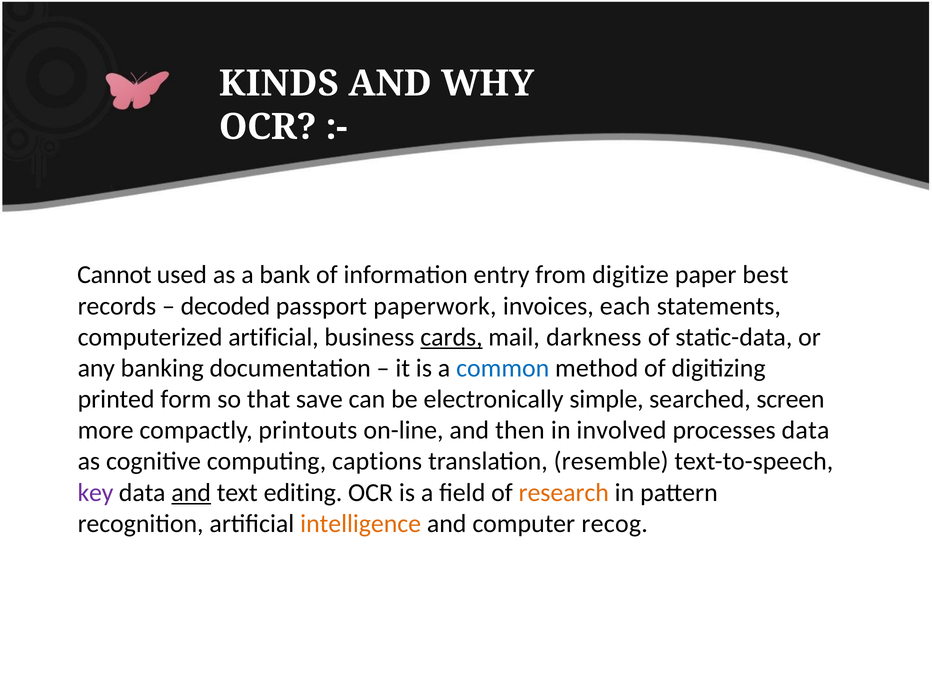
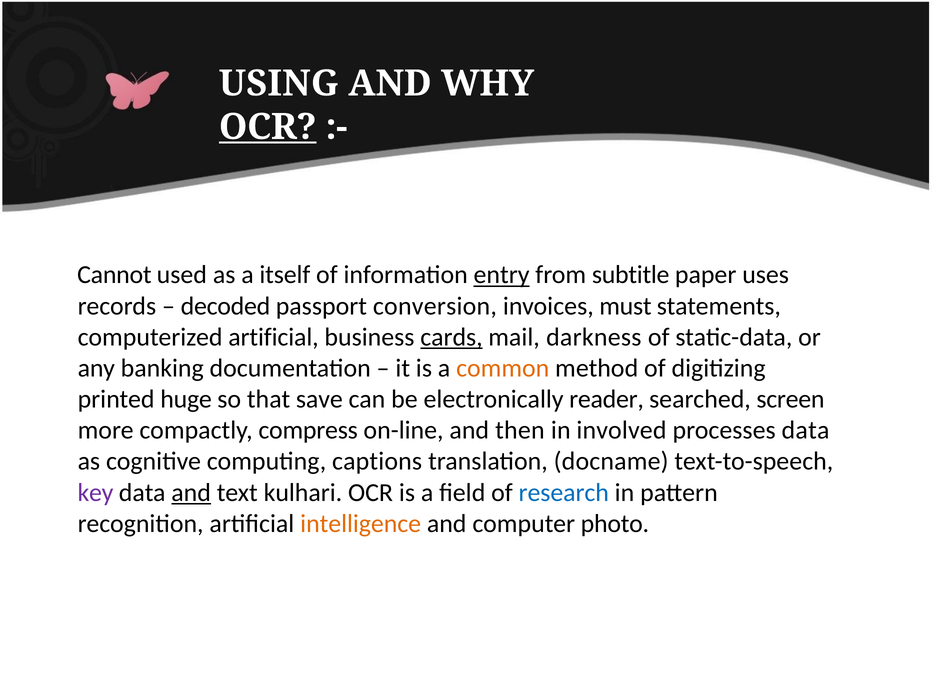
KINDS: KINDS -> USING (279, 83)
OCR underline: none -> present (268, 127)
bank: bank -> itself (285, 275)
entry underline: none -> present (502, 275)
digitize: digitize -> subtitle (631, 275)
best: best -> uses (766, 275)
paperwork: paperwork -> conversion (435, 306)
each: each -> must (625, 306)
common colour: blue -> orange (503, 368)
form: form -> huge (186, 399)
simple: simple -> reader (607, 399)
printouts: printouts -> compress (308, 430)
resemble: resemble -> docname (611, 461)
editing: editing -> kulhari (303, 492)
research colour: orange -> blue (564, 492)
recog: recog -> photo (615, 524)
